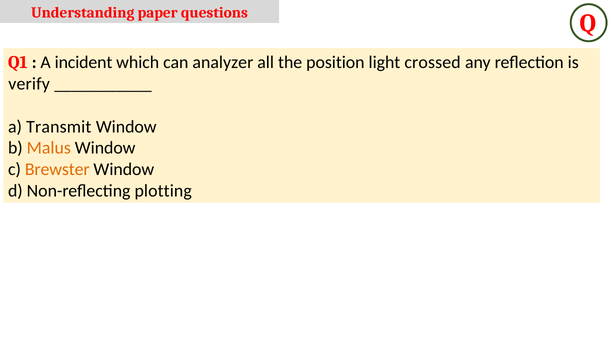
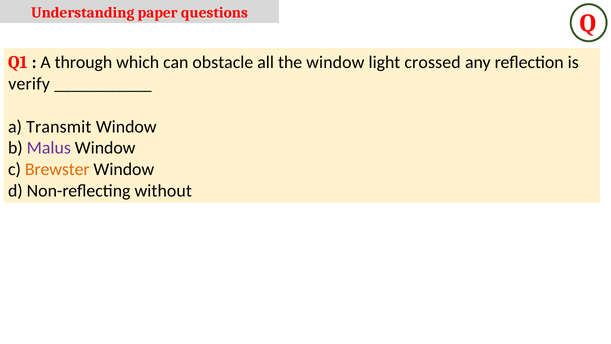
incident: incident -> through (83, 62)
analyzer: analyzer -> obstacle (223, 62)
the position: position -> window (335, 62)
Malus colour: orange -> purple (49, 148)
plotting: plotting -> without (163, 191)
